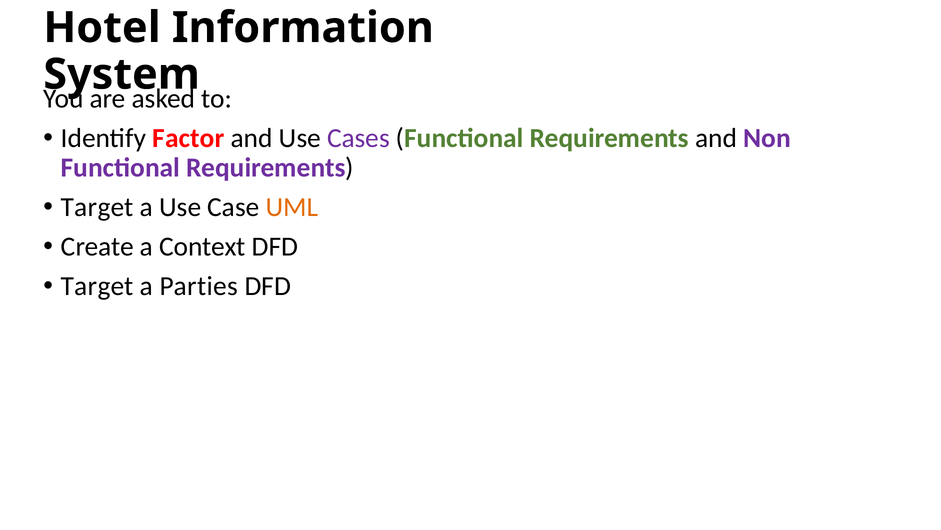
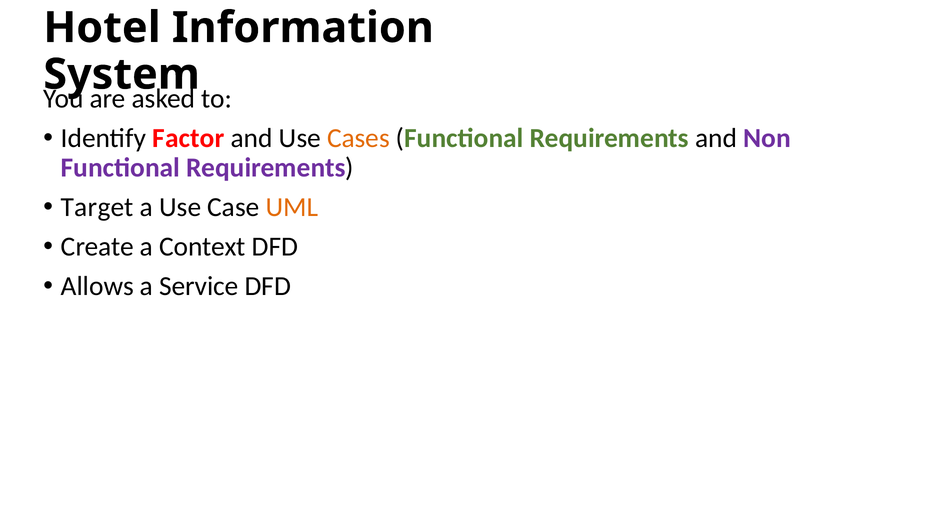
Cases colour: purple -> orange (358, 138)
Target: Target -> Allows (97, 286)
Parties: Parties -> Service (199, 286)
